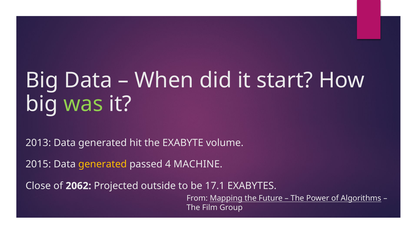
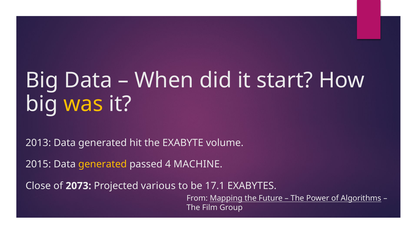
was colour: light green -> yellow (83, 104)
2062: 2062 -> 2073 (78, 186)
outside: outside -> various (158, 186)
